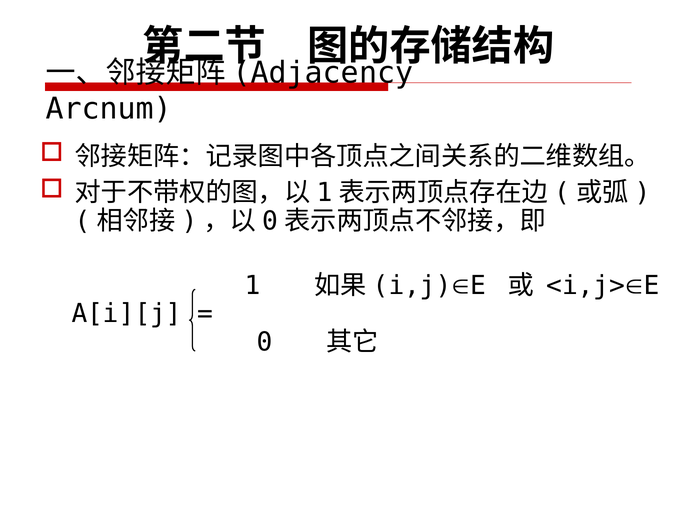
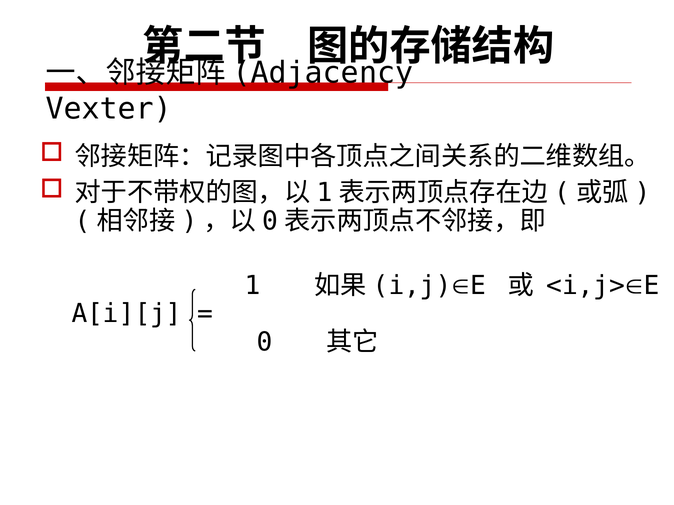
Arcnum: Arcnum -> Vexter (109, 109)
